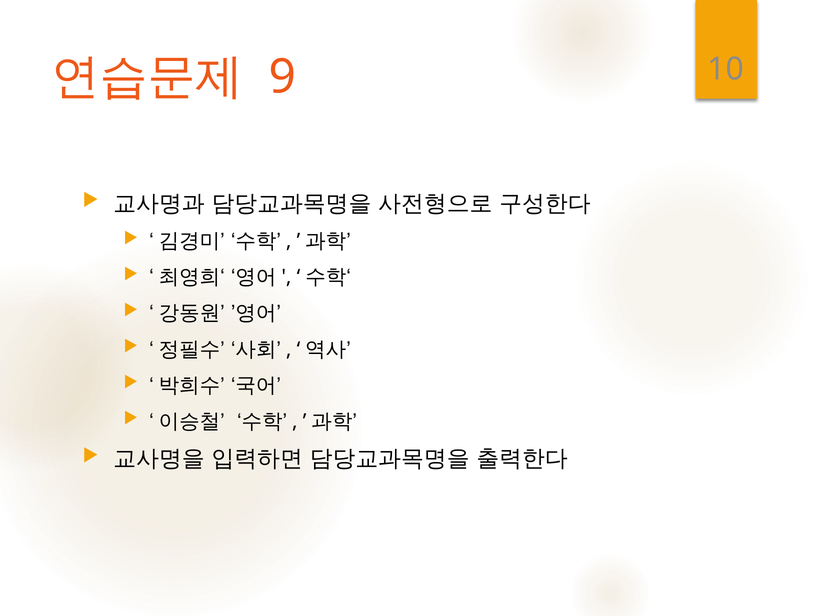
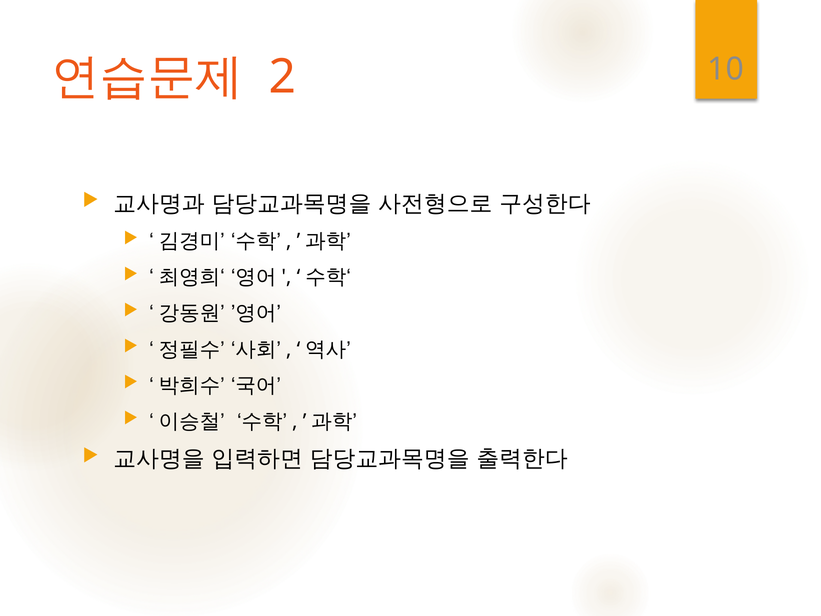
9: 9 -> 2 (283, 77)
